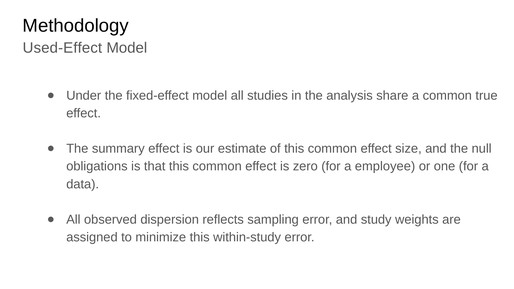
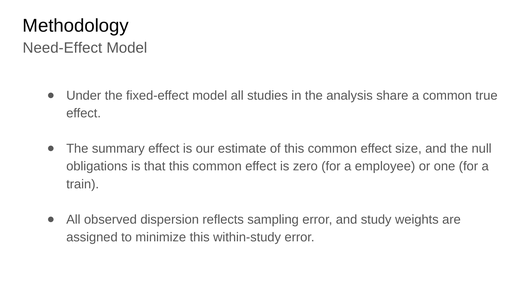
Used-Effect: Used-Effect -> Need-Effect (62, 48)
data: data -> train (83, 184)
